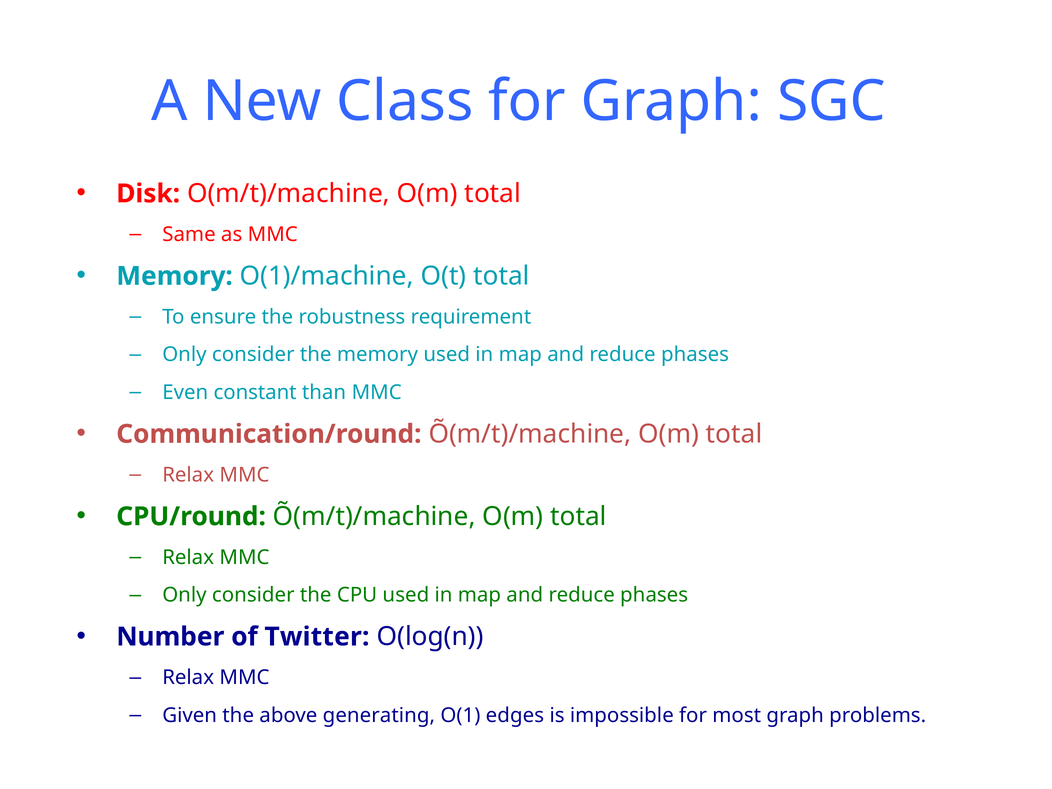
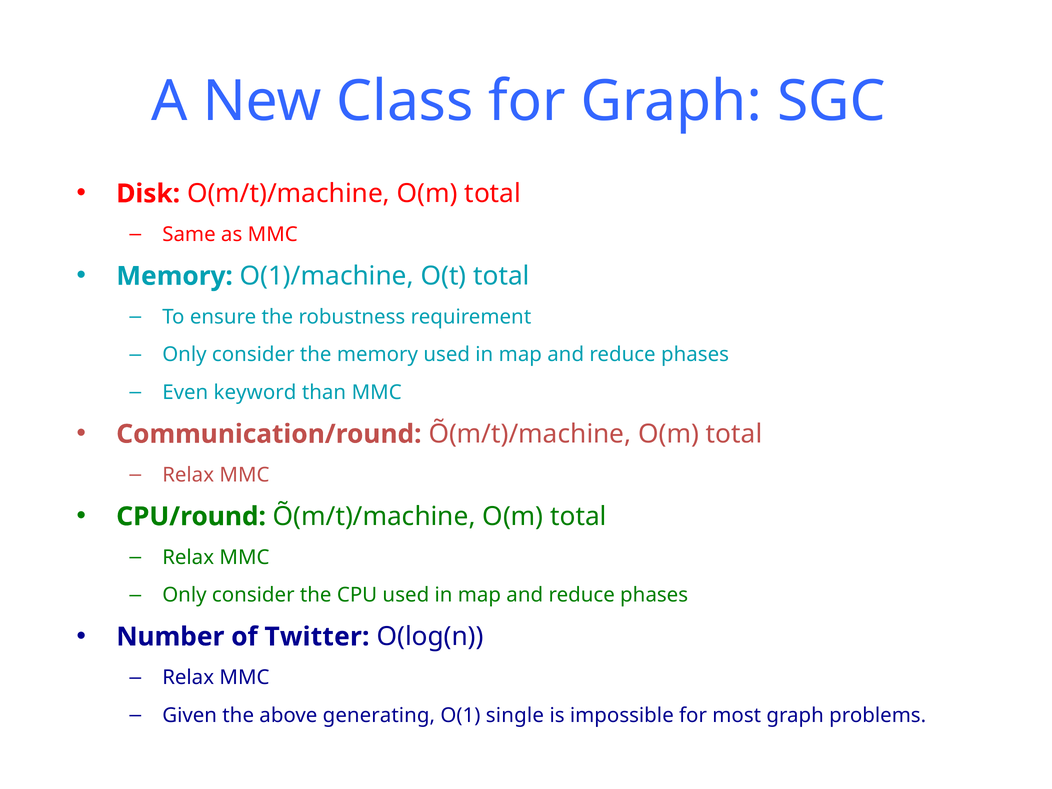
constant: constant -> keyword (255, 392)
edges: edges -> single (515, 715)
